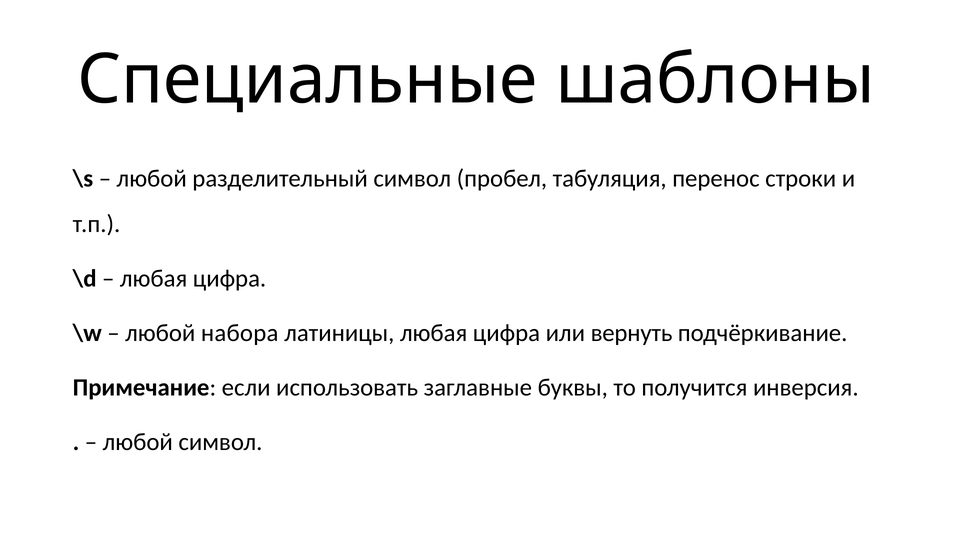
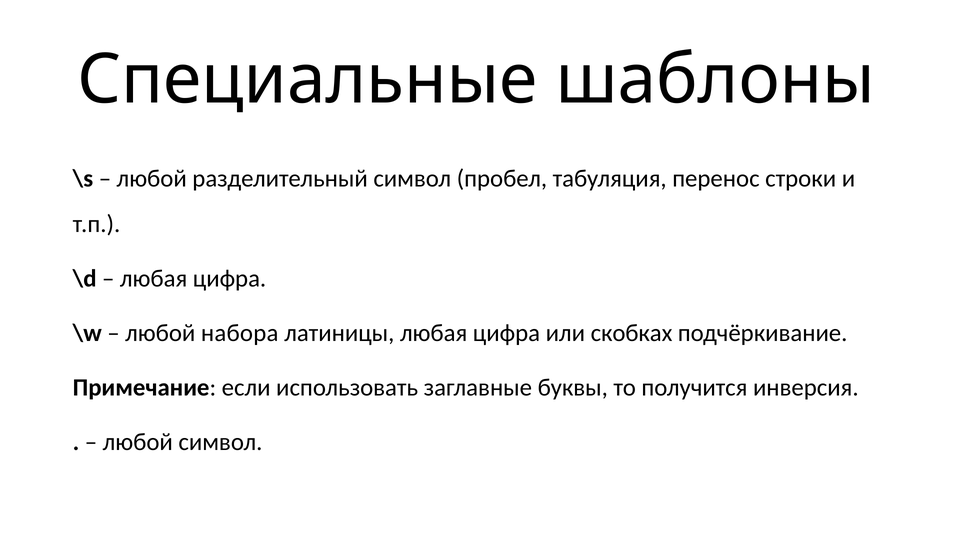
вернуть: вернуть -> скобках (632, 333)
